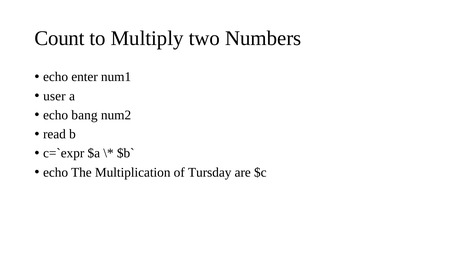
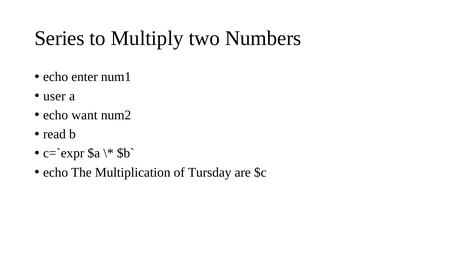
Count: Count -> Series (60, 38)
bang: bang -> want (84, 115)
